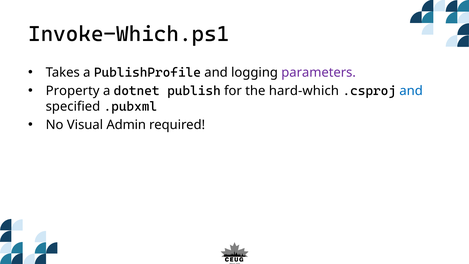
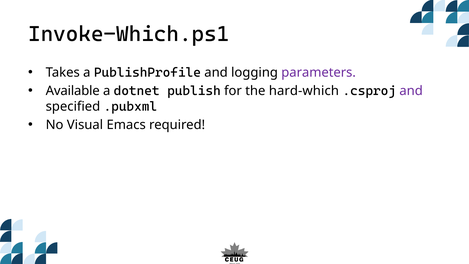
Property: Property -> Available (73, 91)
and colour: blue -> purple (411, 91)
Admin: Admin -> Emacs (126, 125)
